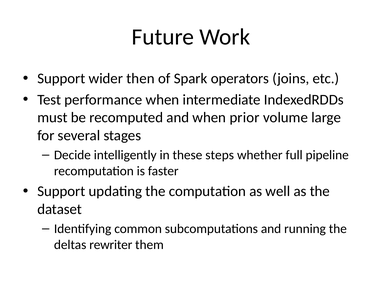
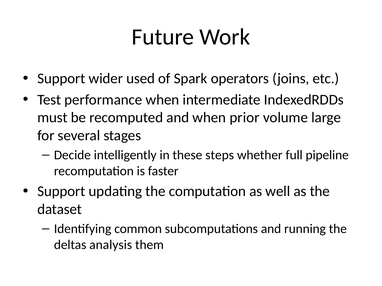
then: then -> used (141, 79)
rewriter: rewriter -> analysis (111, 245)
